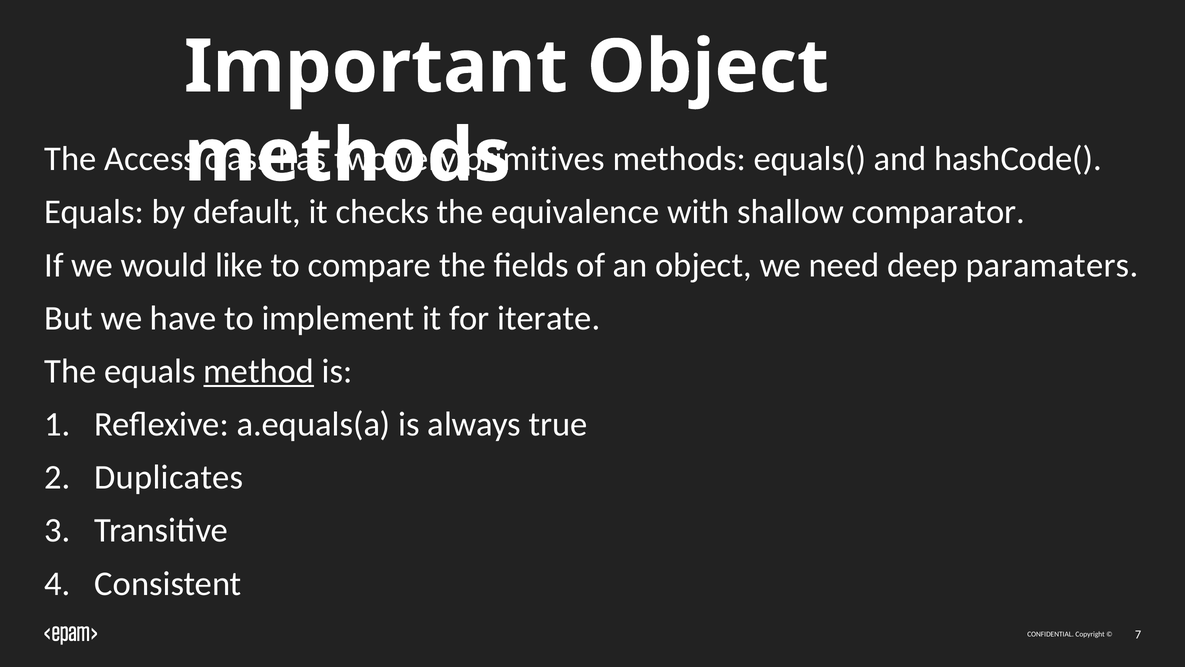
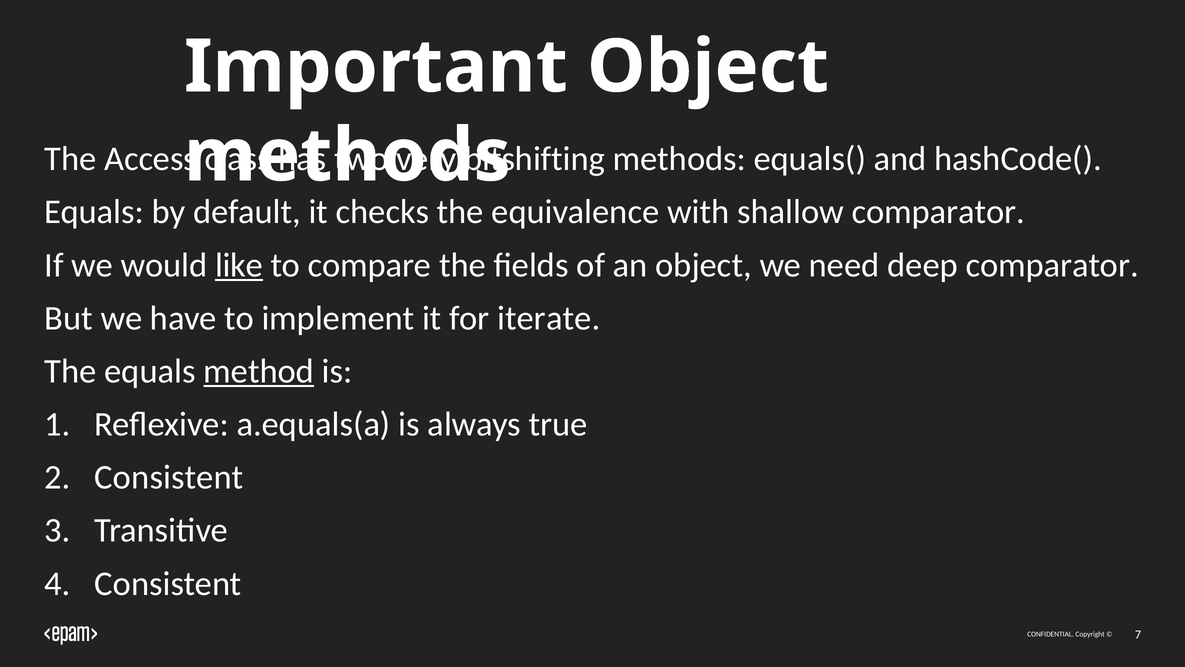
primitives: primitives -> bitshifting (535, 159)
like underline: none -> present (239, 265)
deep paramaters: paramaters -> comparator (1052, 265)
Duplicates: Duplicates -> Consistent (169, 477)
